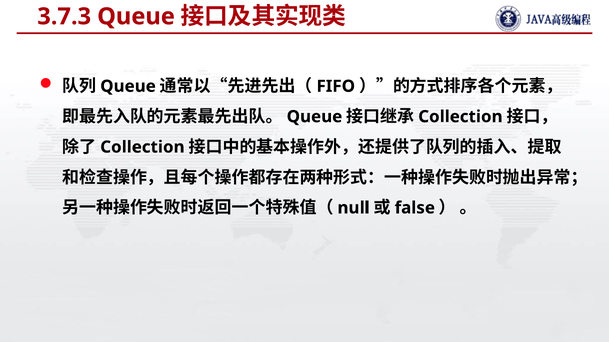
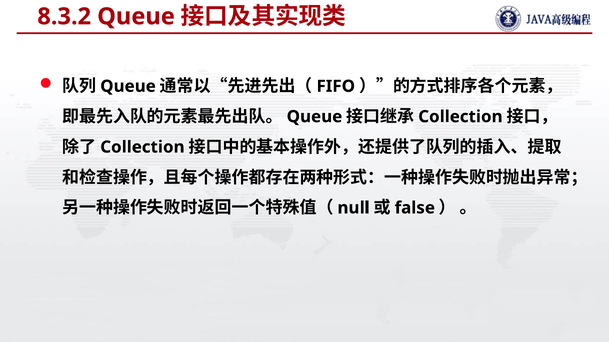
3.7.3: 3.7.3 -> 8.3.2 (64, 17)
